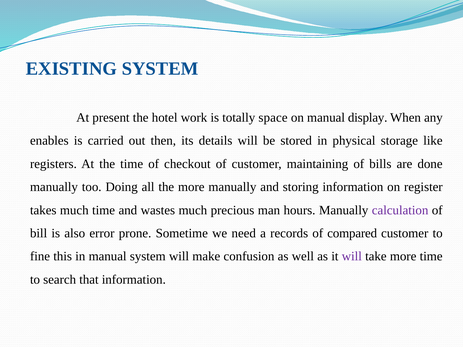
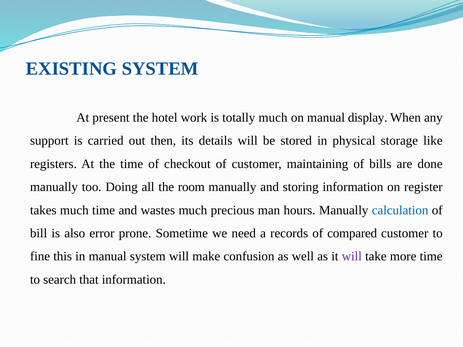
totally space: space -> much (273, 118)
enables: enables -> support (49, 141)
the more: more -> room (191, 187)
calculation colour: purple -> blue (400, 210)
